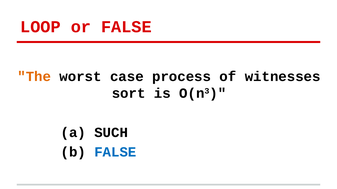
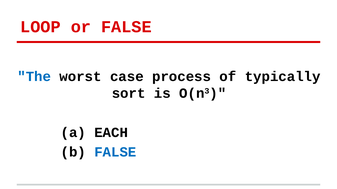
The colour: orange -> blue (34, 77)
witnesses: witnesses -> typically (283, 77)
SUCH: SUCH -> EACH (111, 133)
